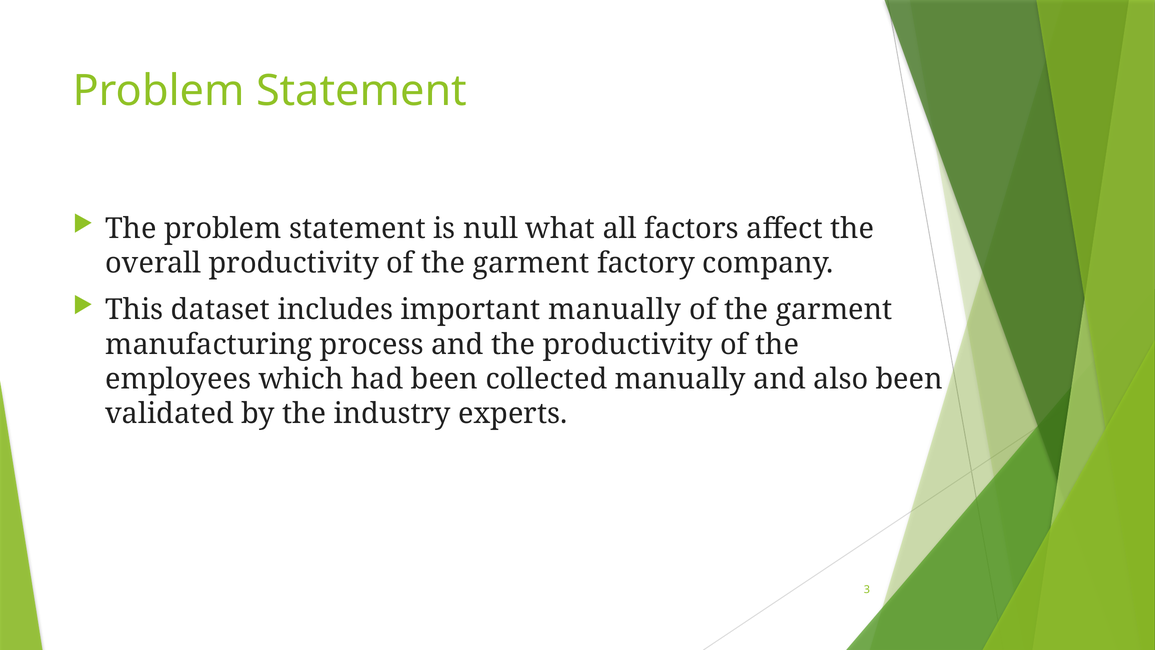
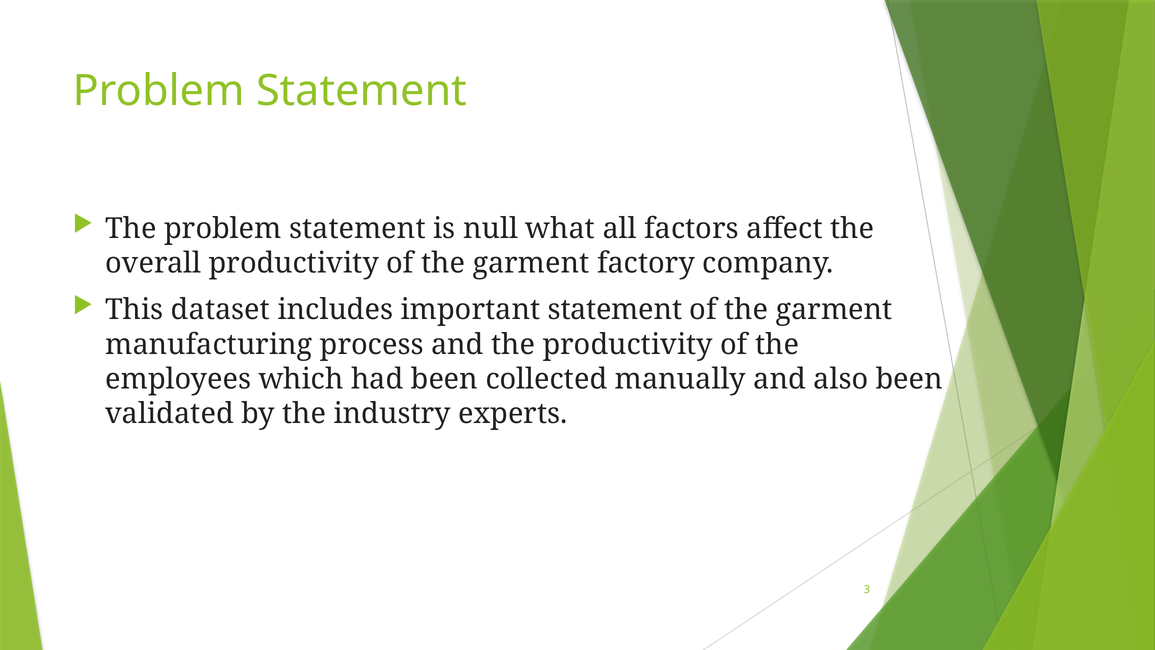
important manually: manually -> statement (615, 310)
